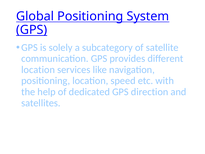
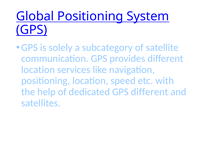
GPS direction: direction -> different (150, 92)
